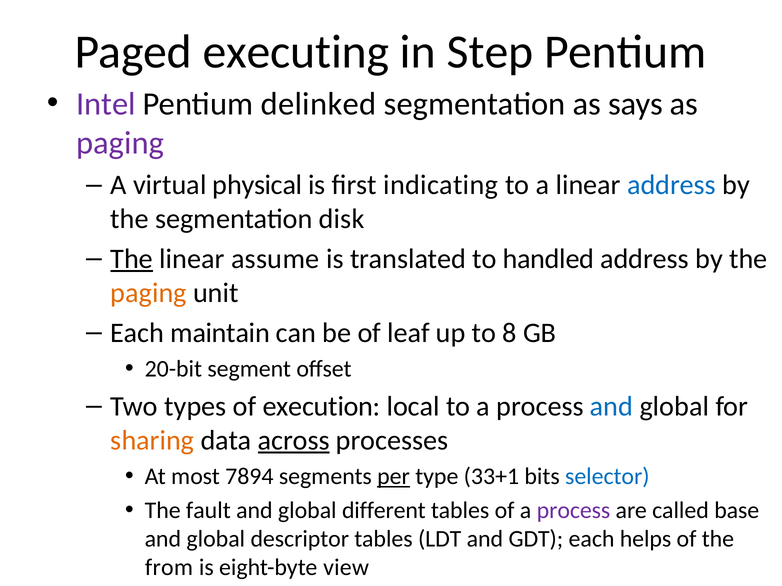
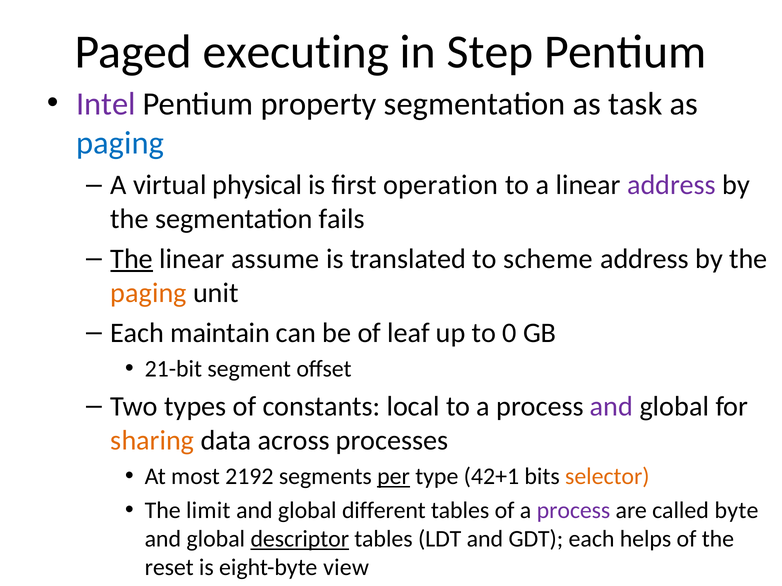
delinked: delinked -> property (319, 104)
says: says -> task (635, 104)
paging colour: purple -> blue (120, 143)
indicating: indicating -> operation (441, 185)
address colour: blue -> purple (672, 185)
disk: disk -> fails (342, 219)
handled: handled -> scheme (548, 259)
8: 8 -> 0 (510, 333)
20-bit: 20-bit -> 21-bit (173, 369)
execution: execution -> constants (321, 407)
and colour: blue -> purple (612, 407)
across underline: present -> none (294, 441)
7894: 7894 -> 2192 (249, 477)
33+1: 33+1 -> 42+1 (491, 477)
selector colour: blue -> orange (607, 477)
fault: fault -> limit (208, 511)
base: base -> byte (737, 511)
descriptor underline: none -> present (300, 539)
from: from -> reset (169, 568)
